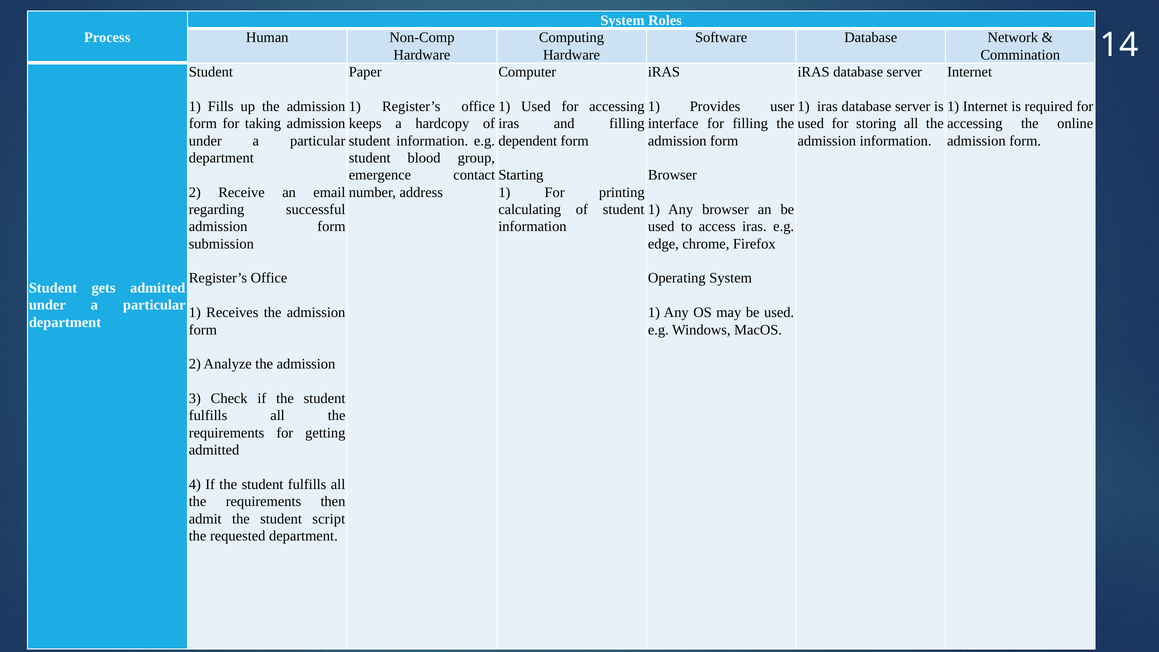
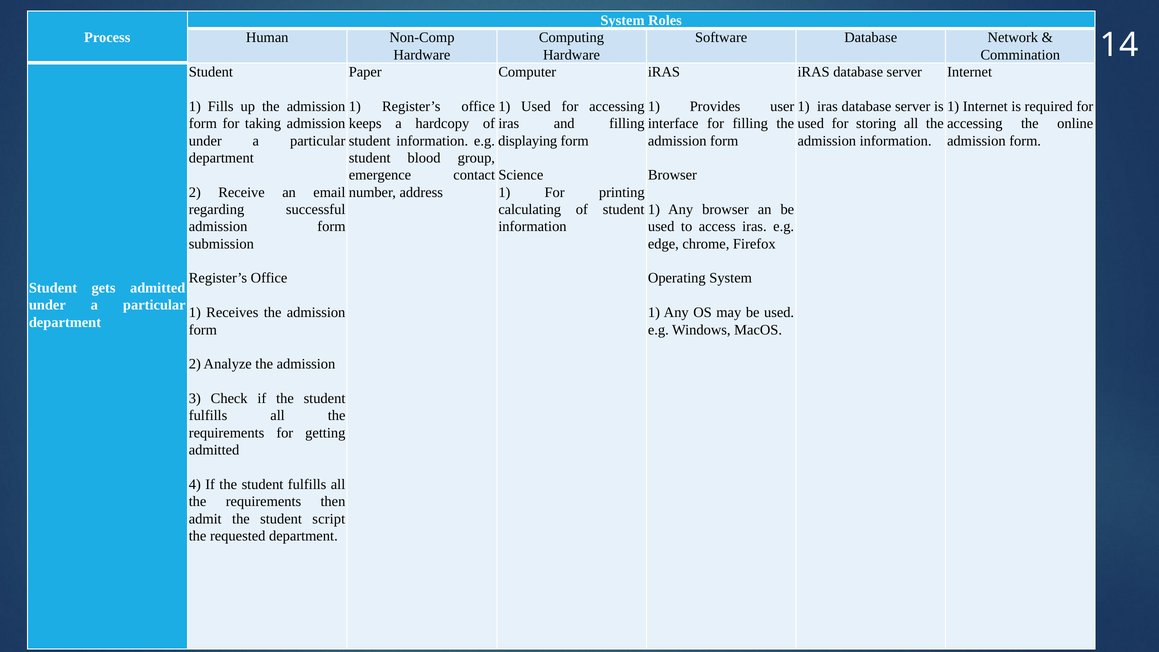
dependent: dependent -> displaying (528, 141)
Starting: Starting -> Science (521, 175)
